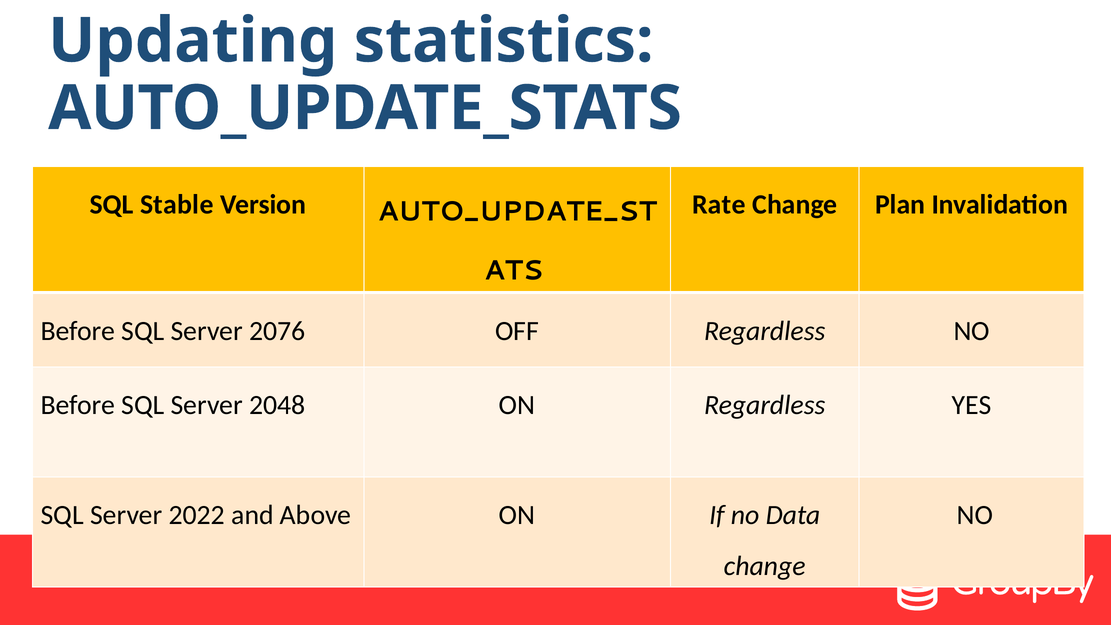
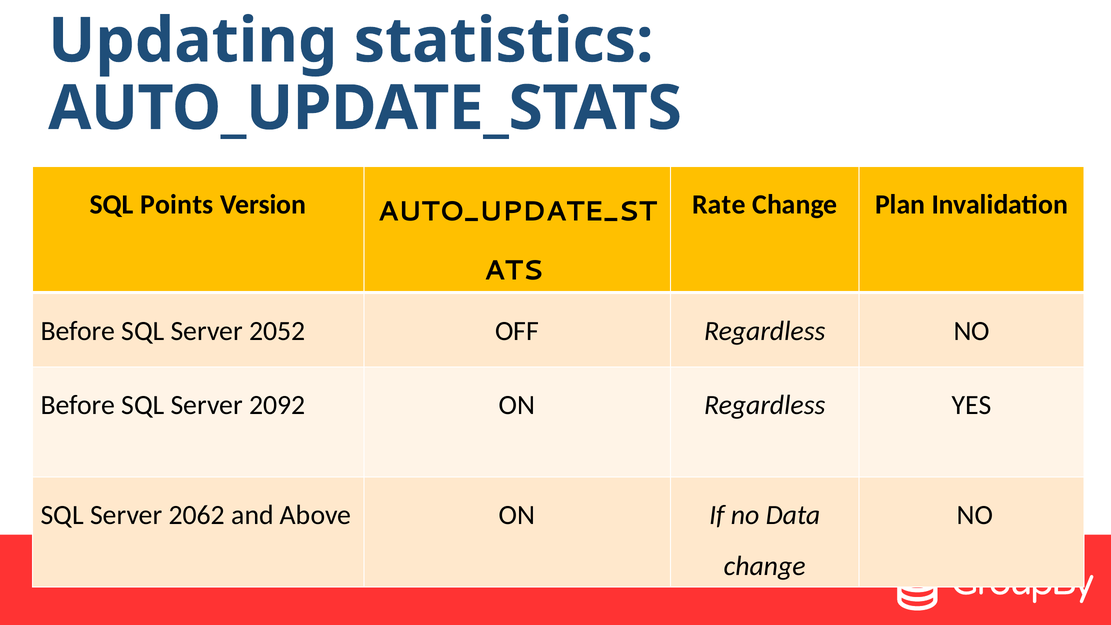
Stable: Stable -> Points (177, 205)
2076: 2076 -> 2052 (277, 331)
2048: 2048 -> 2092 (277, 405)
2022: 2022 -> 2062 (197, 515)
